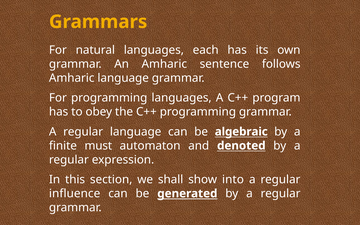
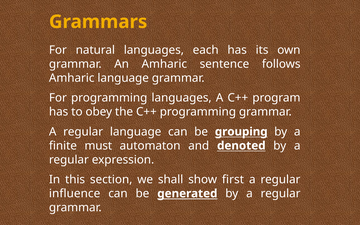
algebraic: algebraic -> grouping (241, 132)
into: into -> first (233, 180)
